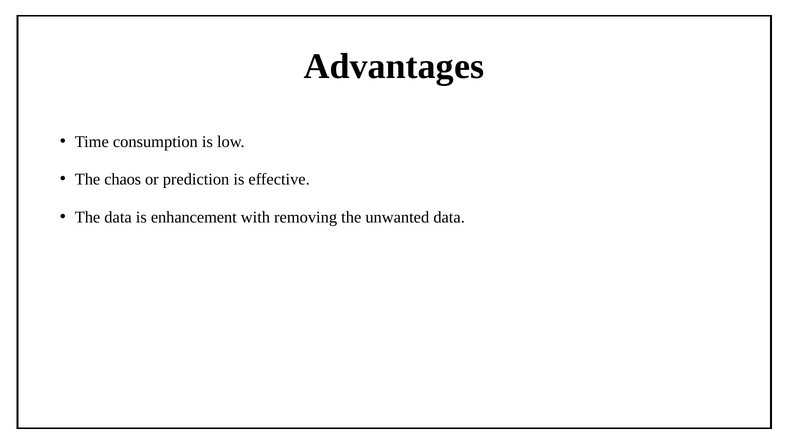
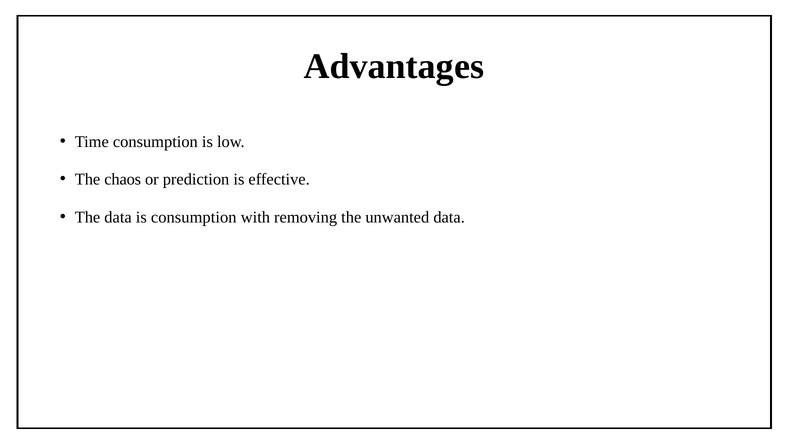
is enhancement: enhancement -> consumption (194, 217)
